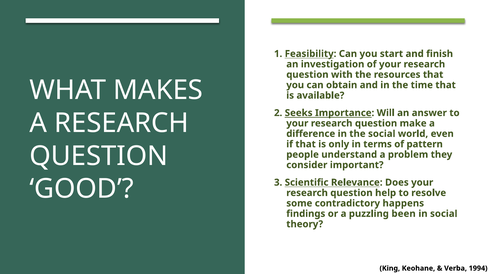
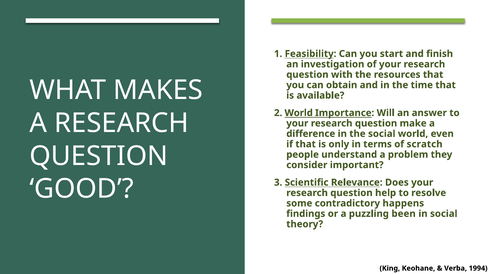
2 Seeks: Seeks -> World (299, 113)
pattern: pattern -> scratch (425, 144)
